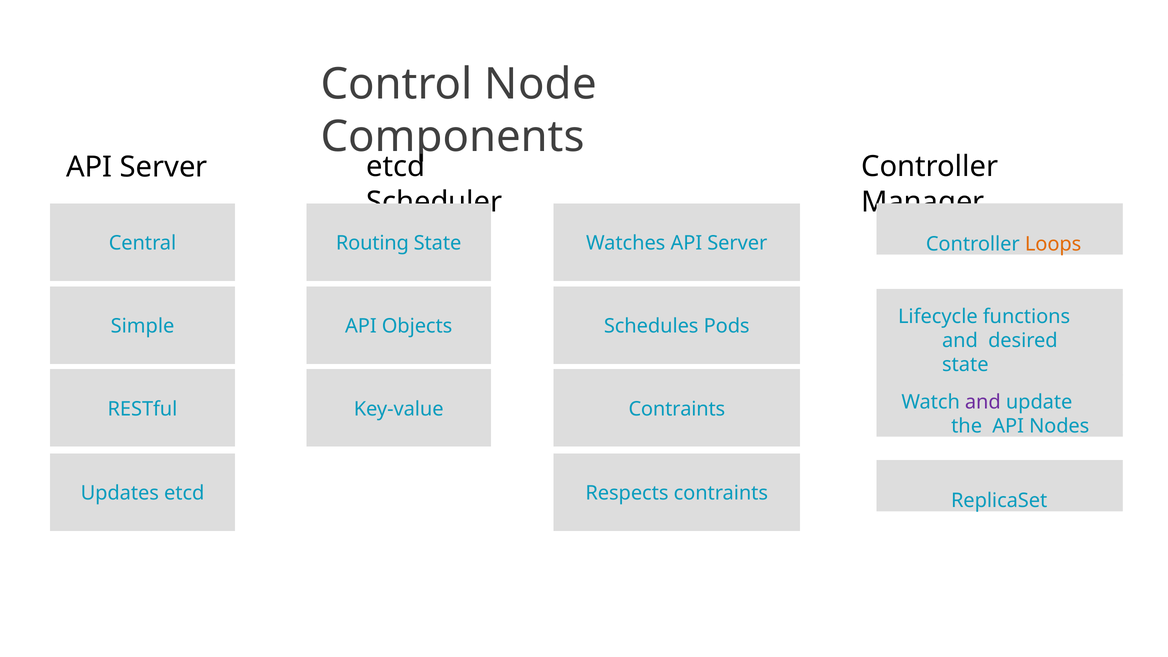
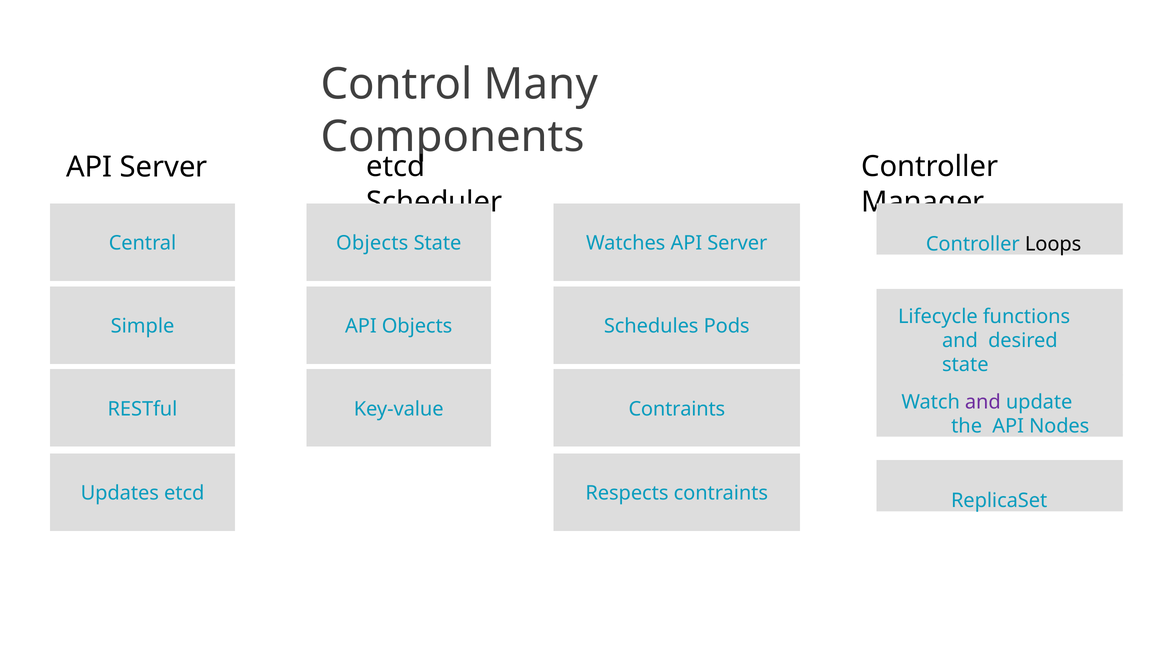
Node: Node -> Many (541, 84)
Central Routing: Routing -> Objects (372, 243)
Loops colour: orange -> black (1053, 244)
